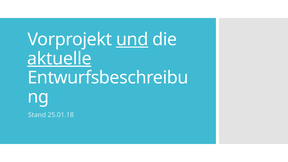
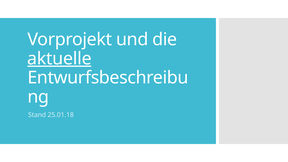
und underline: present -> none (132, 39)
